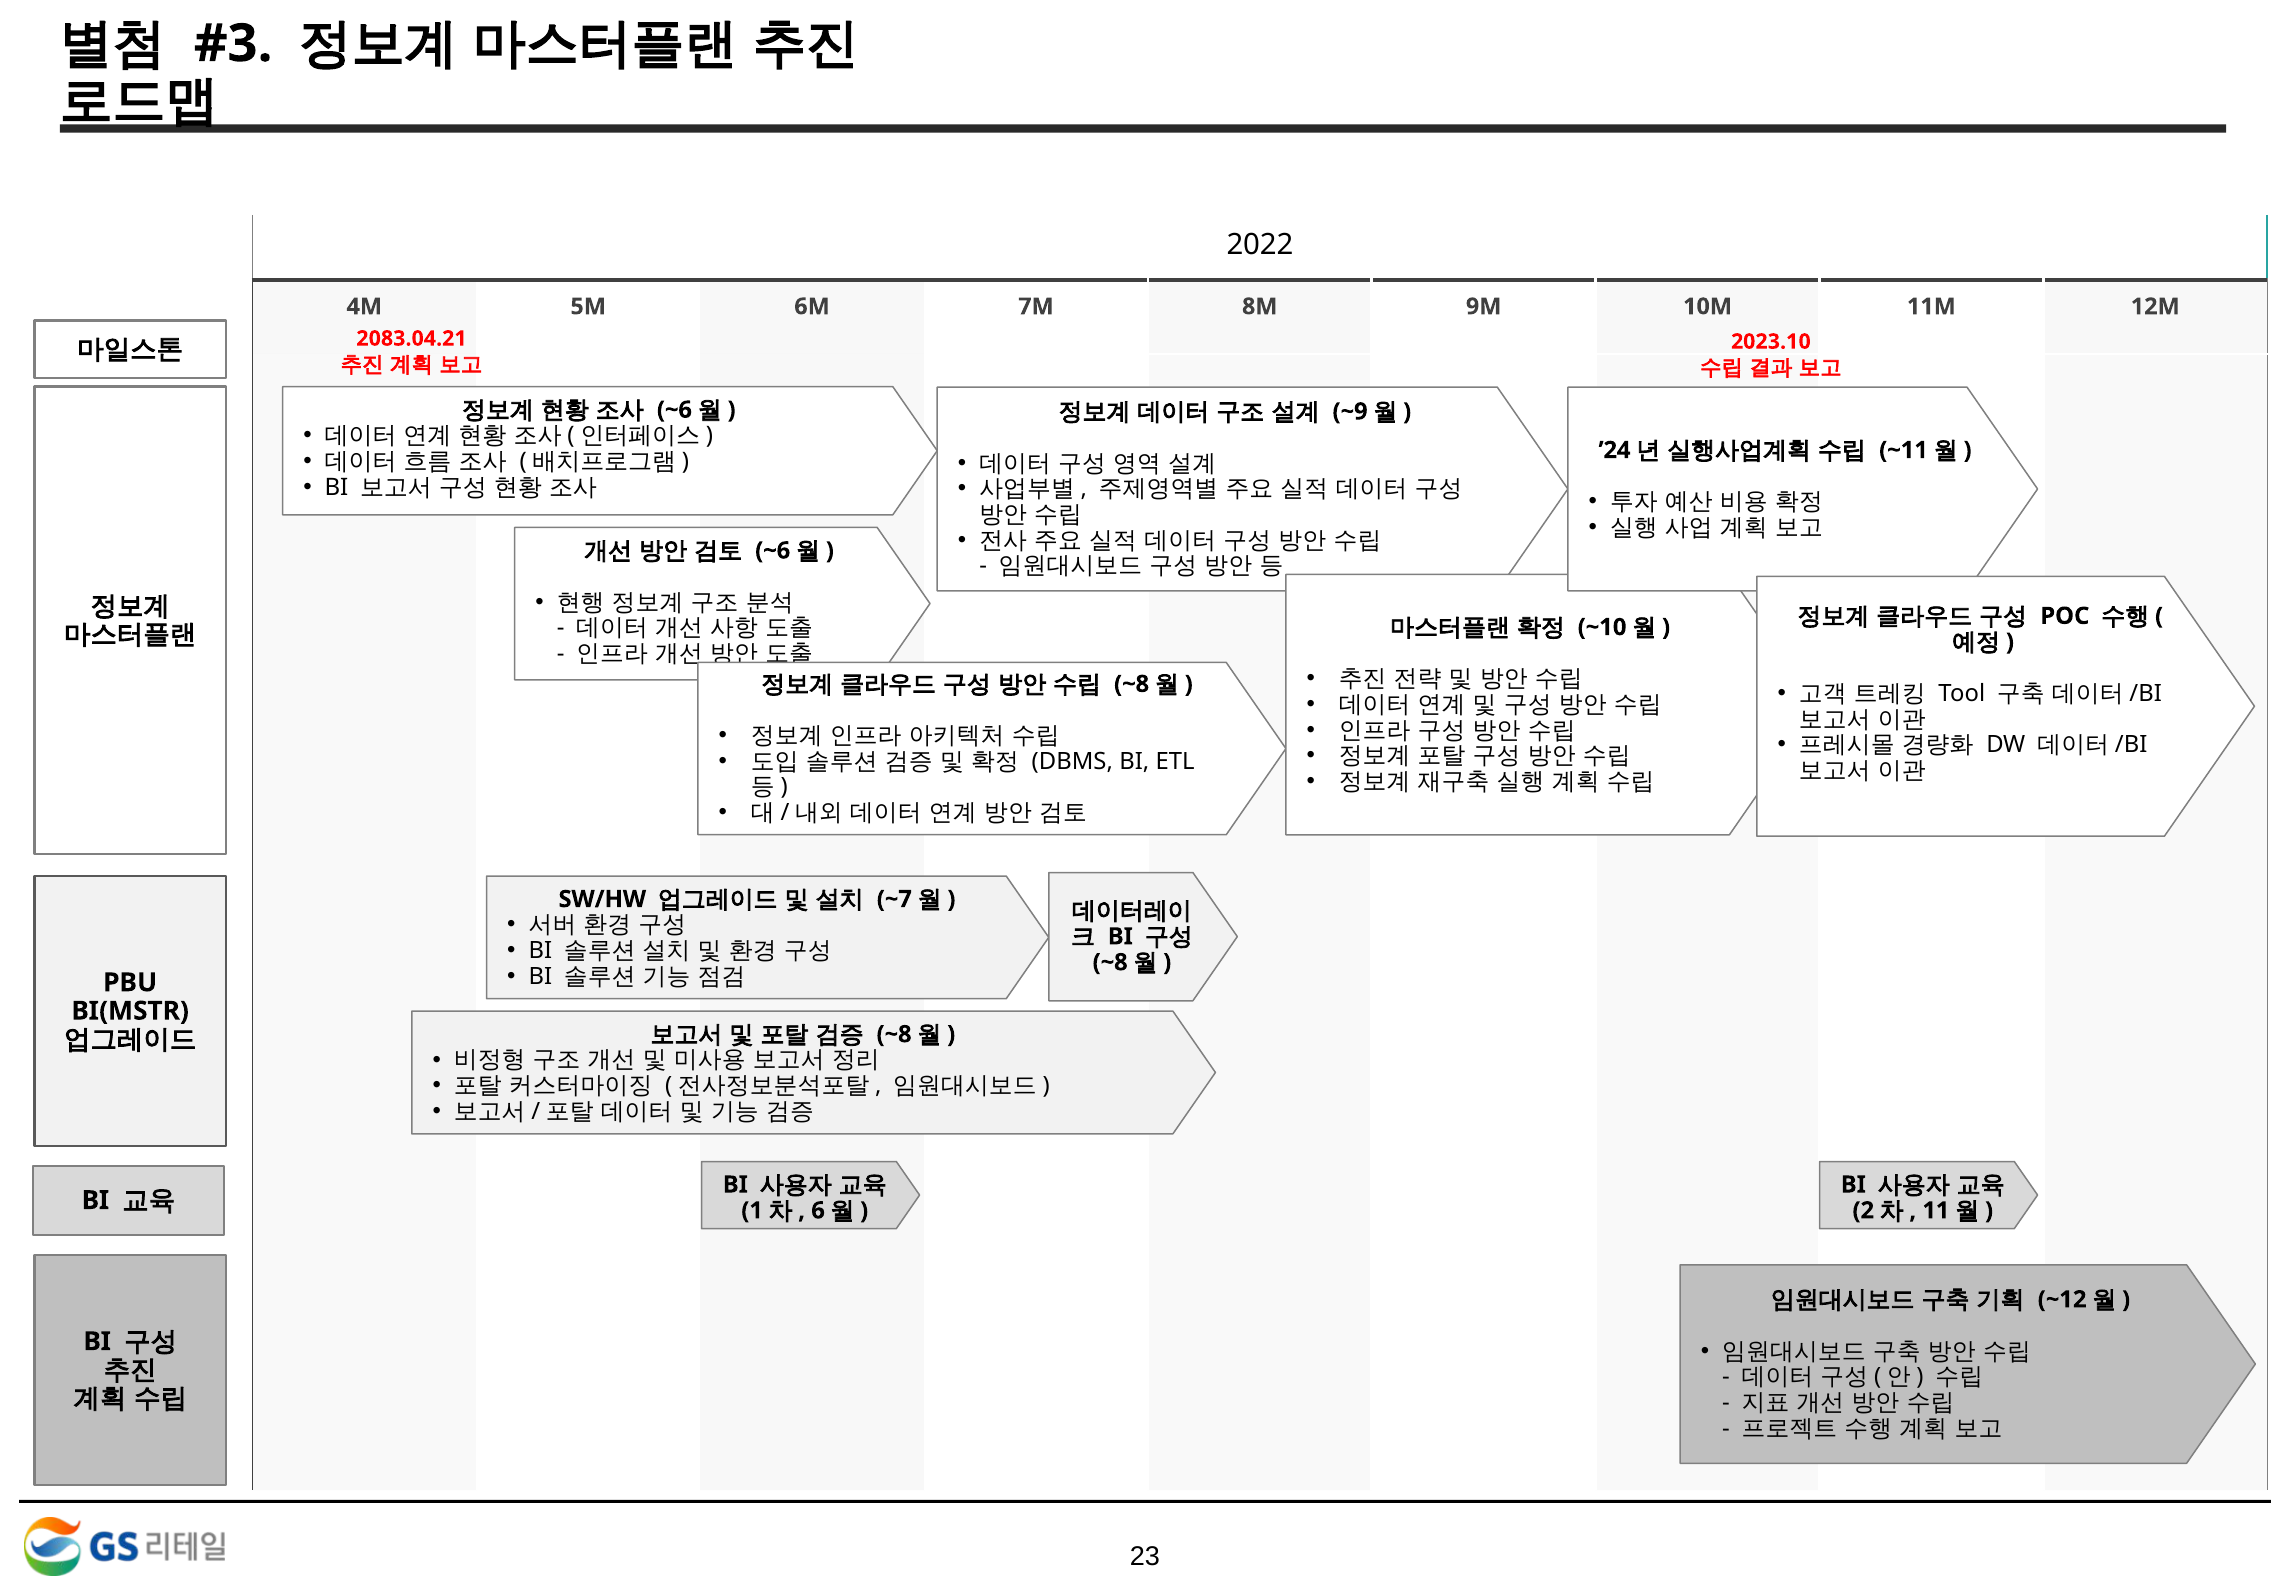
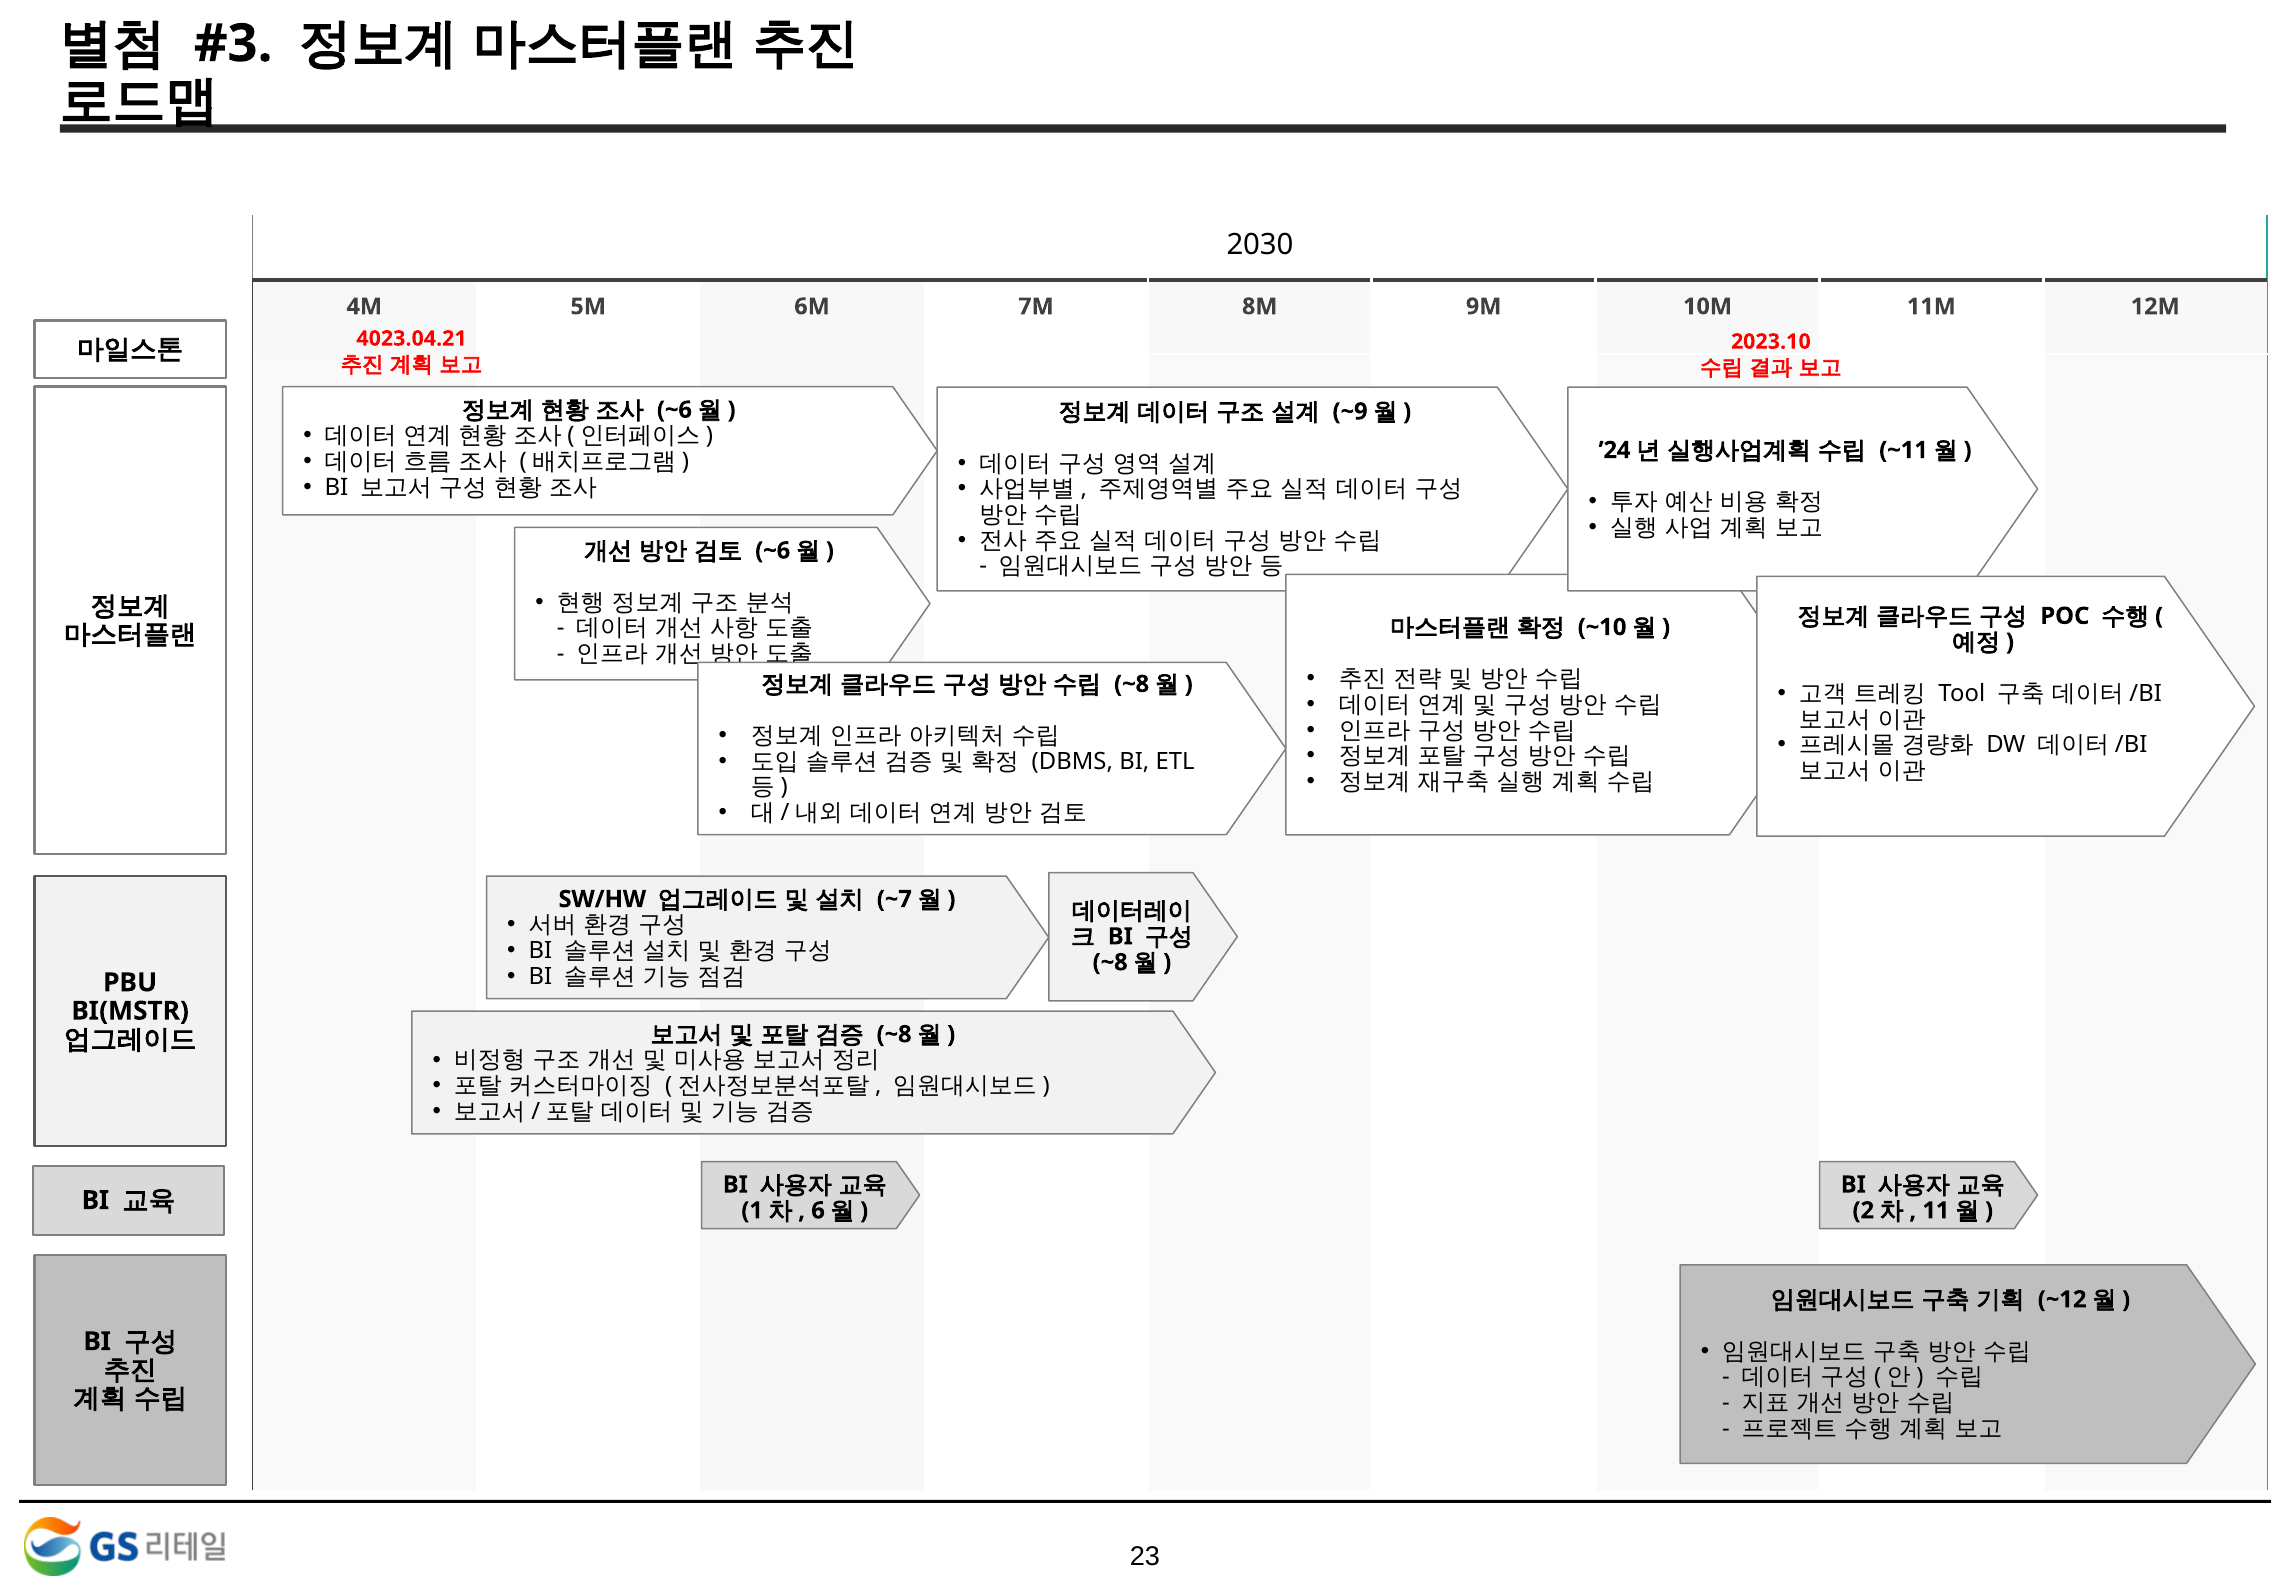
2022: 2022 -> 2030 (1260, 245)
2083.04.21: 2083.04.21 -> 4023.04.21 (412, 339)
